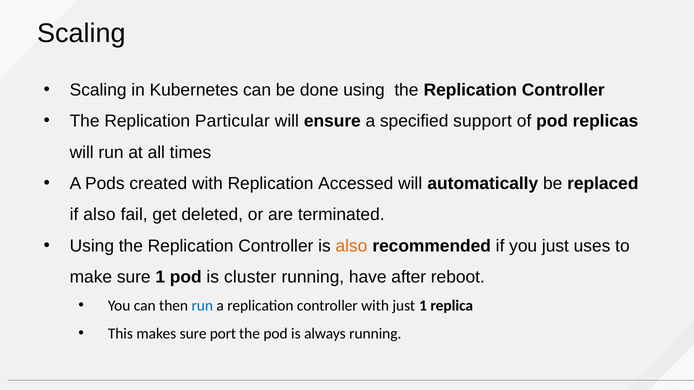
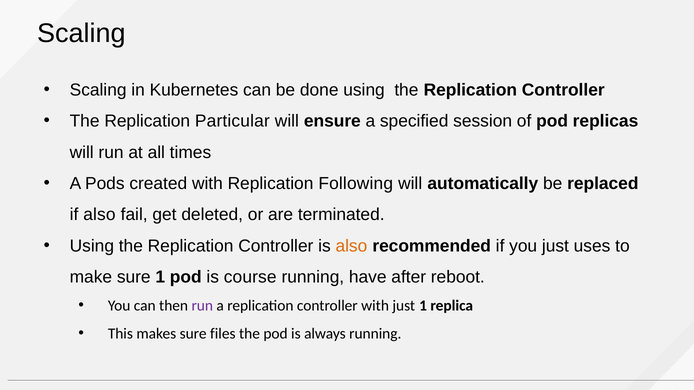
support: support -> session (483, 121)
Accessed: Accessed -> Following (356, 184)
cluster: cluster -> course (250, 277)
run colour: blue -> purple (202, 306)
port: port -> files (223, 334)
